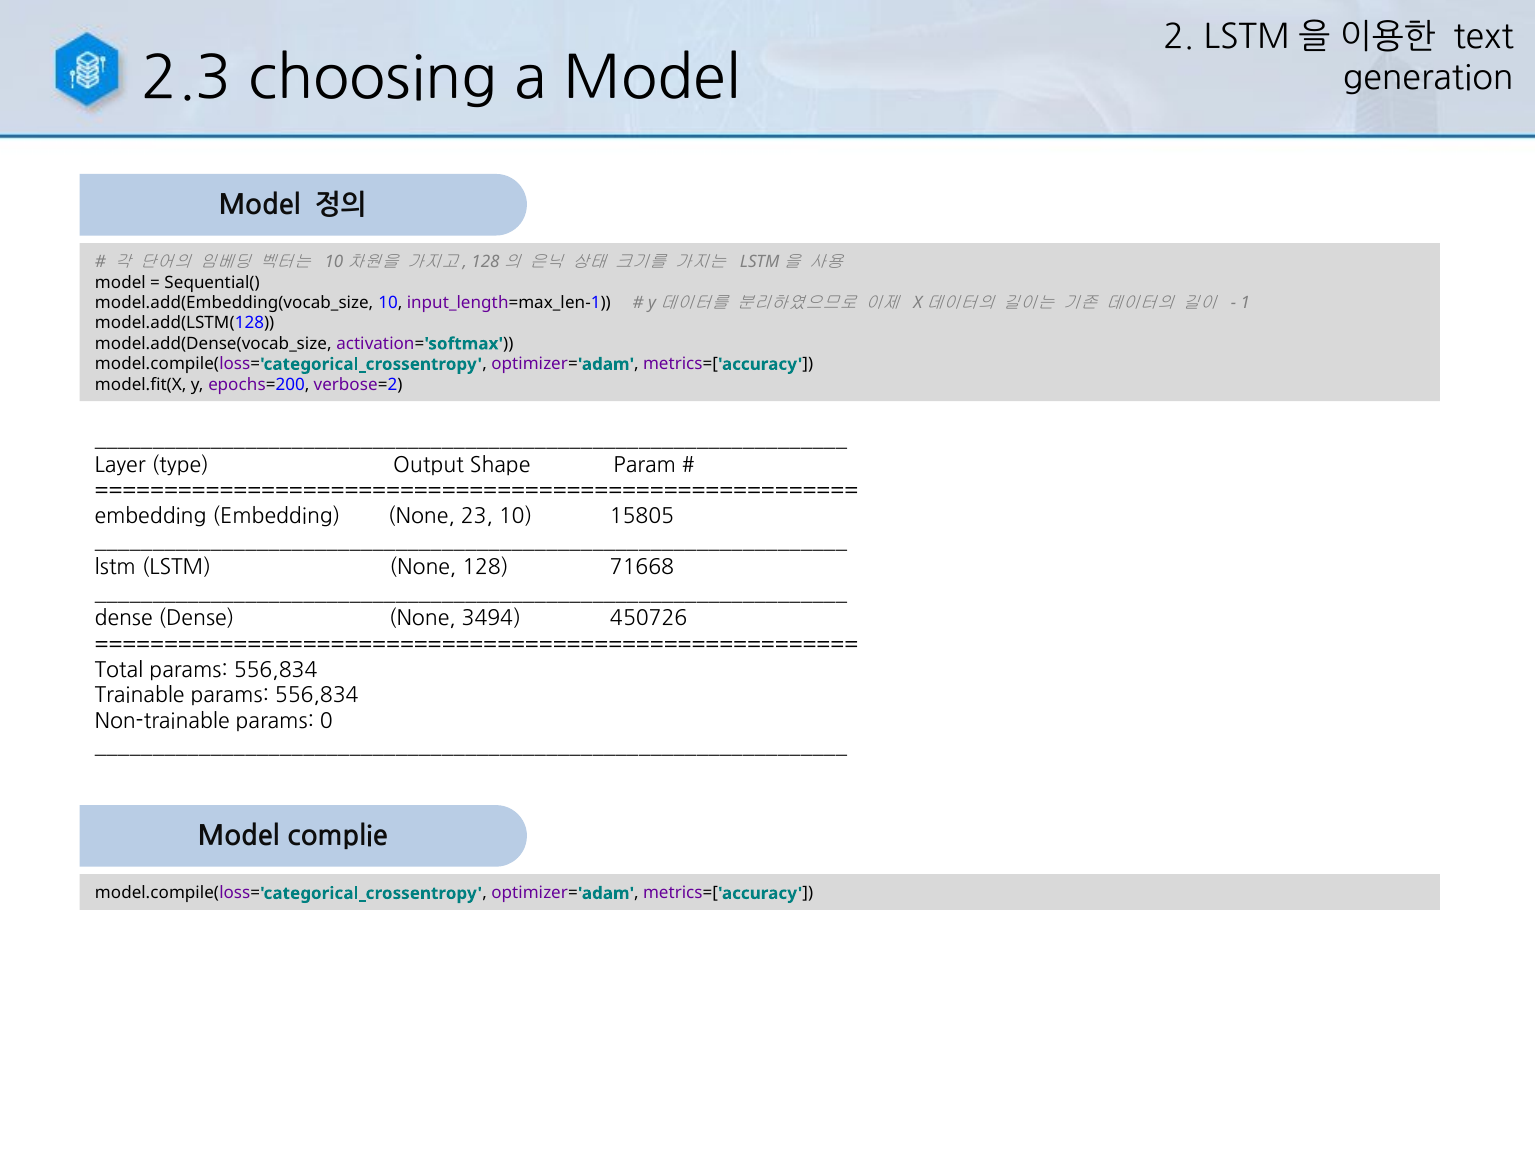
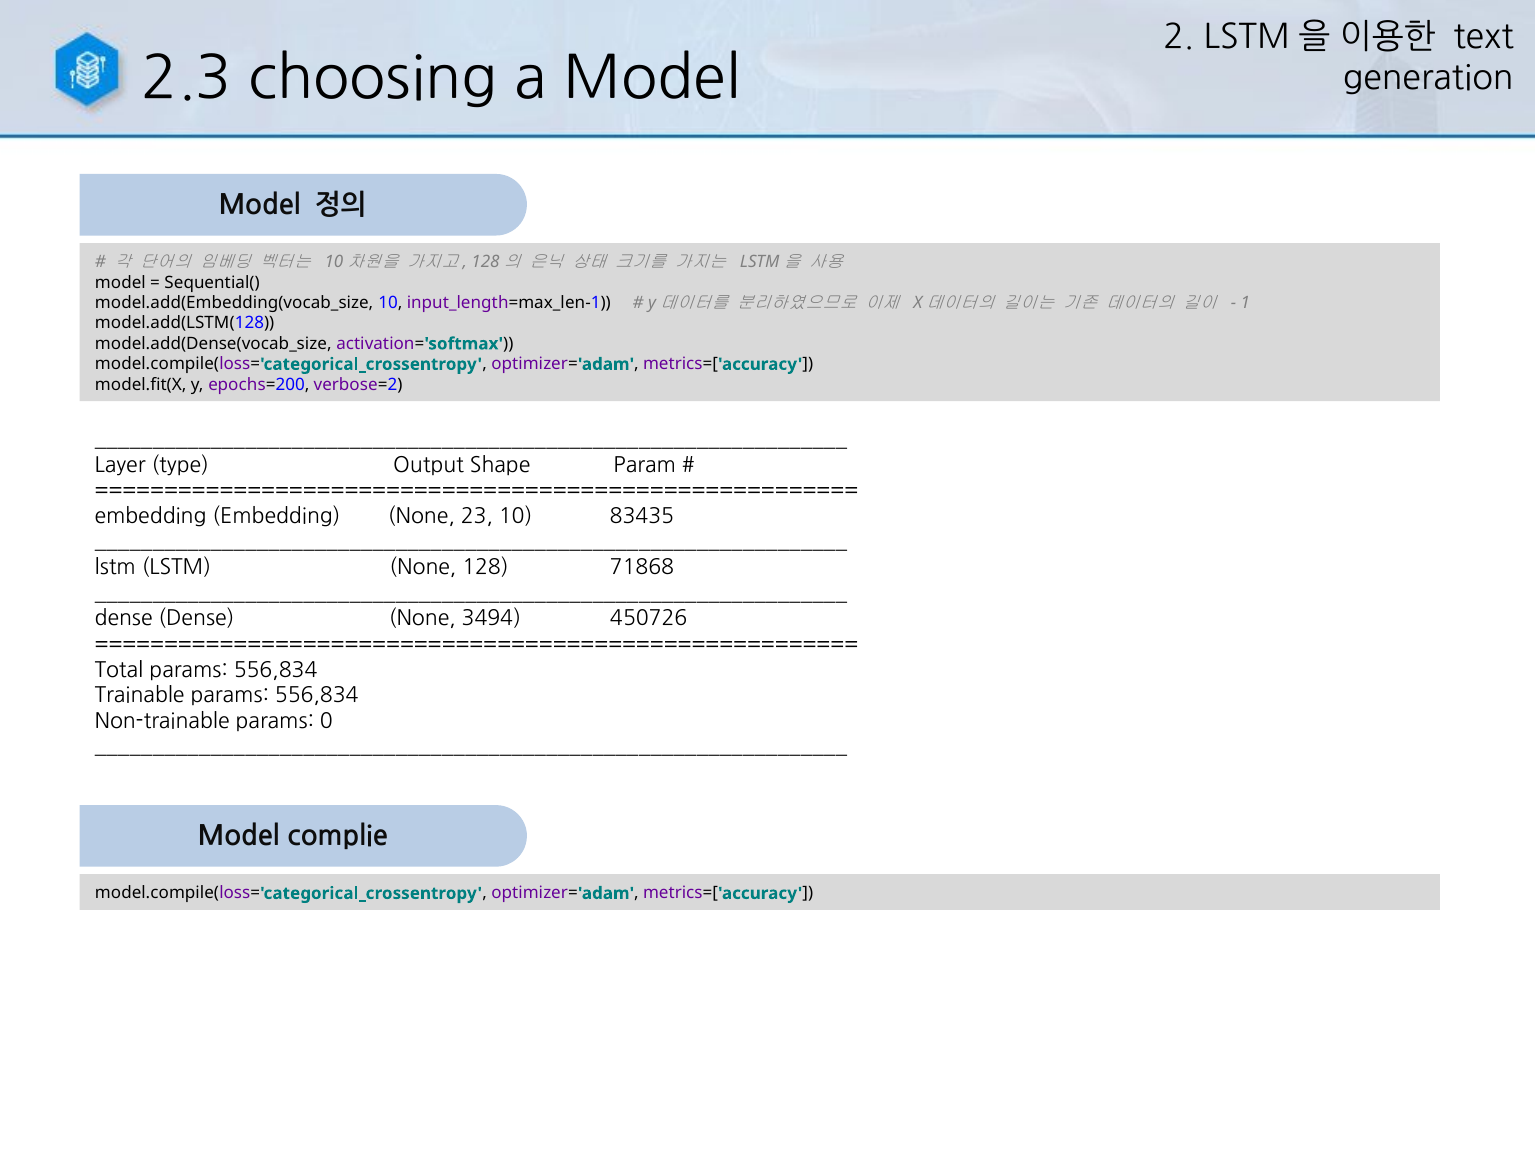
15805: 15805 -> 83435 (642, 516)
71668: 71668 -> 71868 (642, 568)
